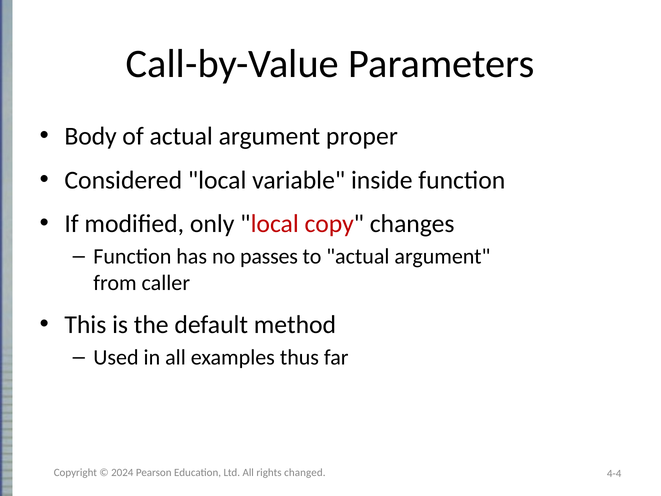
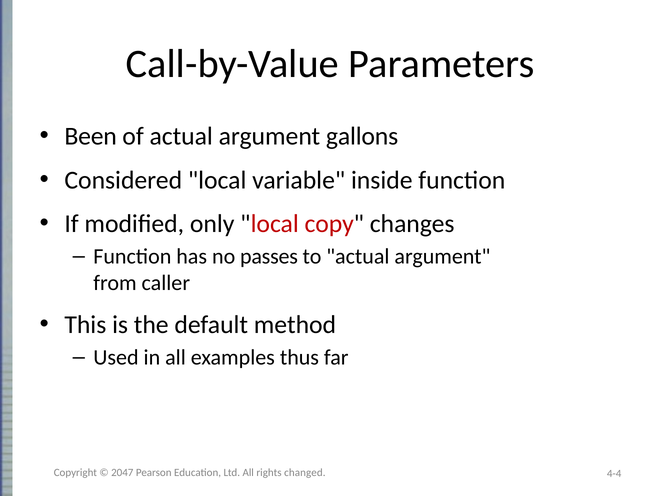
Body: Body -> Been (91, 136)
proper: proper -> gallons (362, 136)
2024: 2024 -> 2047 (122, 472)
